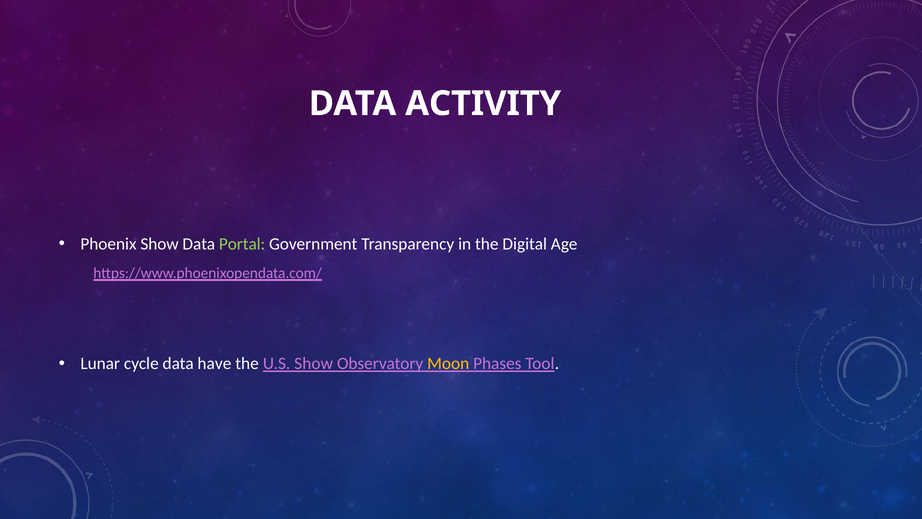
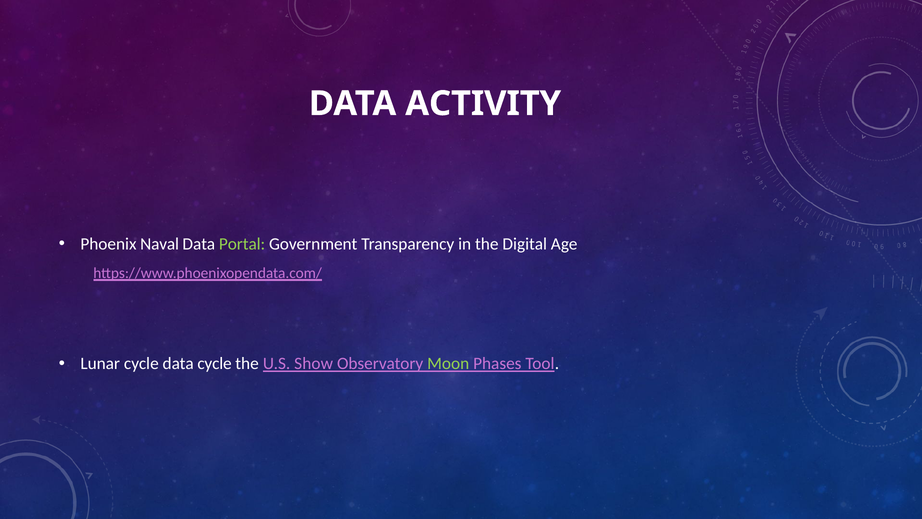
Phoenix Show: Show -> Naval (160, 244)
data have: have -> cycle (215, 363)
Moon colour: yellow -> light green (448, 363)
